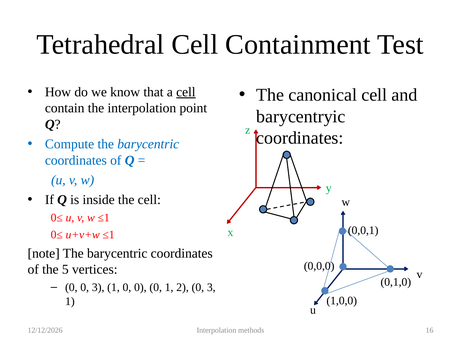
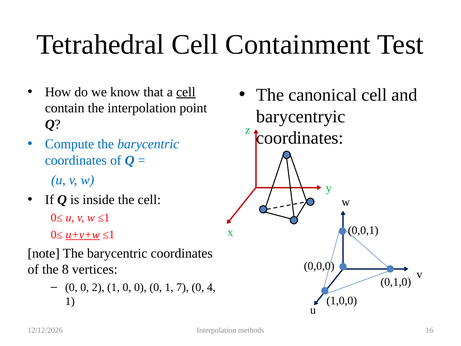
u+v+w underline: none -> present (83, 234)
5: 5 -> 8 (65, 269)
0 0 3: 3 -> 2 (98, 287)
2: 2 -> 7 (183, 287)
3: 3 -> 4 (211, 287)
